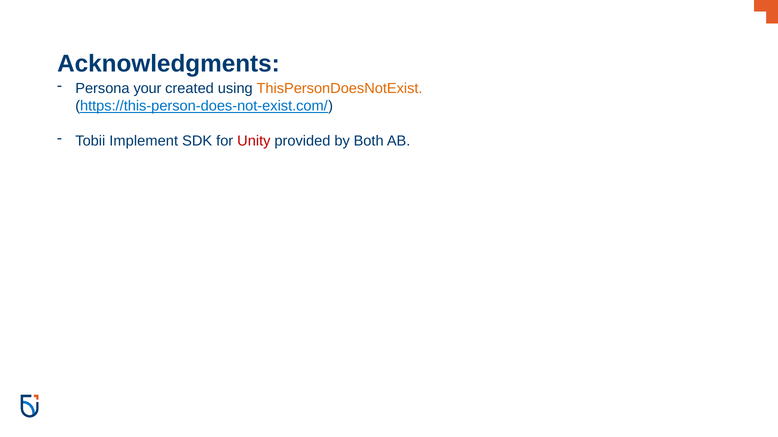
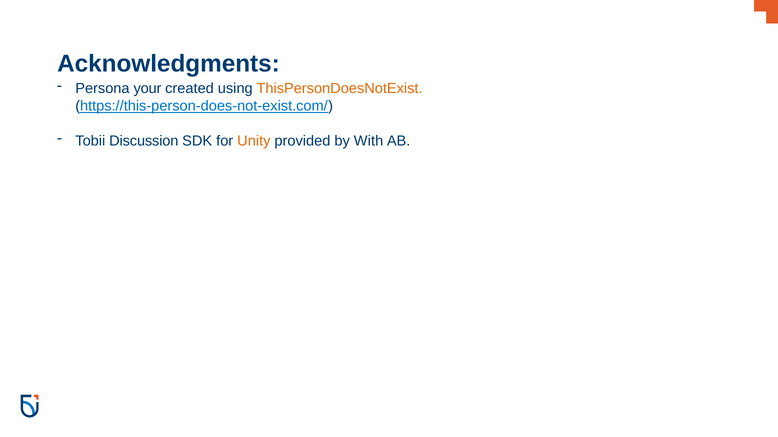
Implement: Implement -> Discussion (144, 141)
Unity colour: red -> orange (254, 141)
Both: Both -> With (369, 141)
